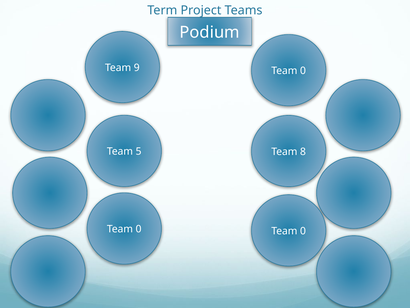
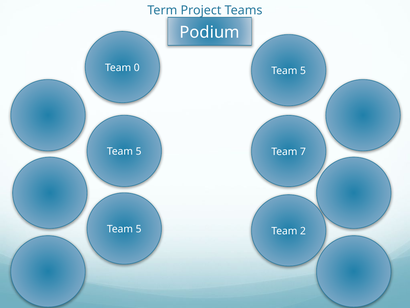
9: 9 -> 0 (137, 68)
0: 0 -> 5 (303, 71)
8: 8 -> 7 (303, 151)
0: 0 -> 5 (139, 229)
0: 0 -> 2 (303, 231)
